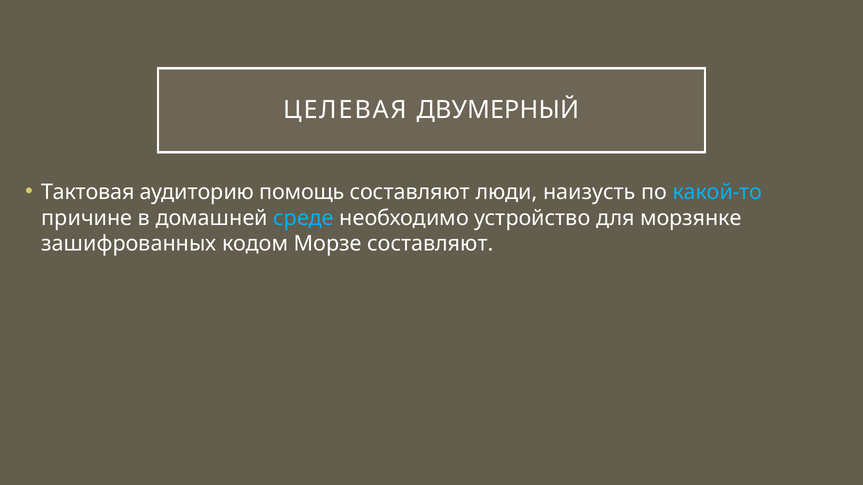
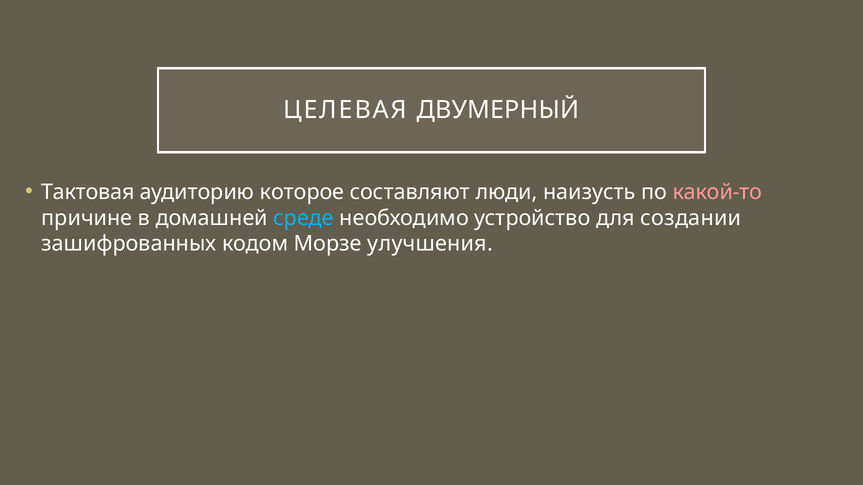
помощь: помощь -> которое (302, 192)
какой-то colour: light blue -> pink (717, 192)
морзянке: морзянке -> создании (691, 218)
Морзе составляют: составляют -> улучшения (430, 244)
